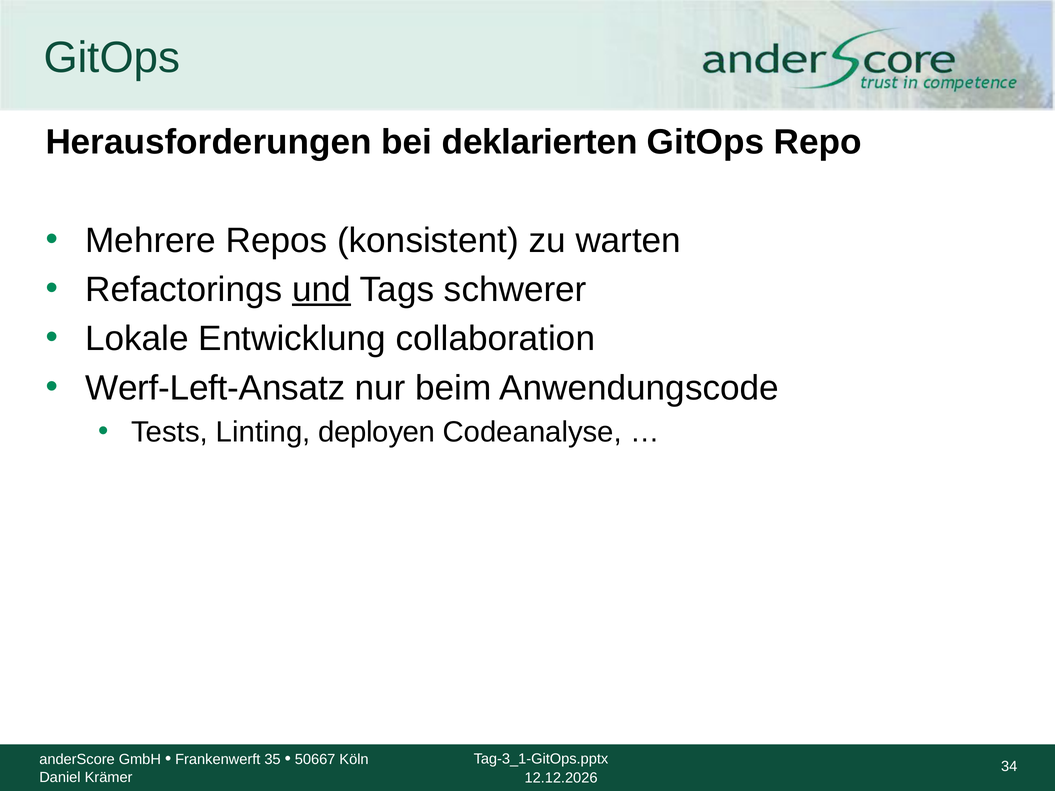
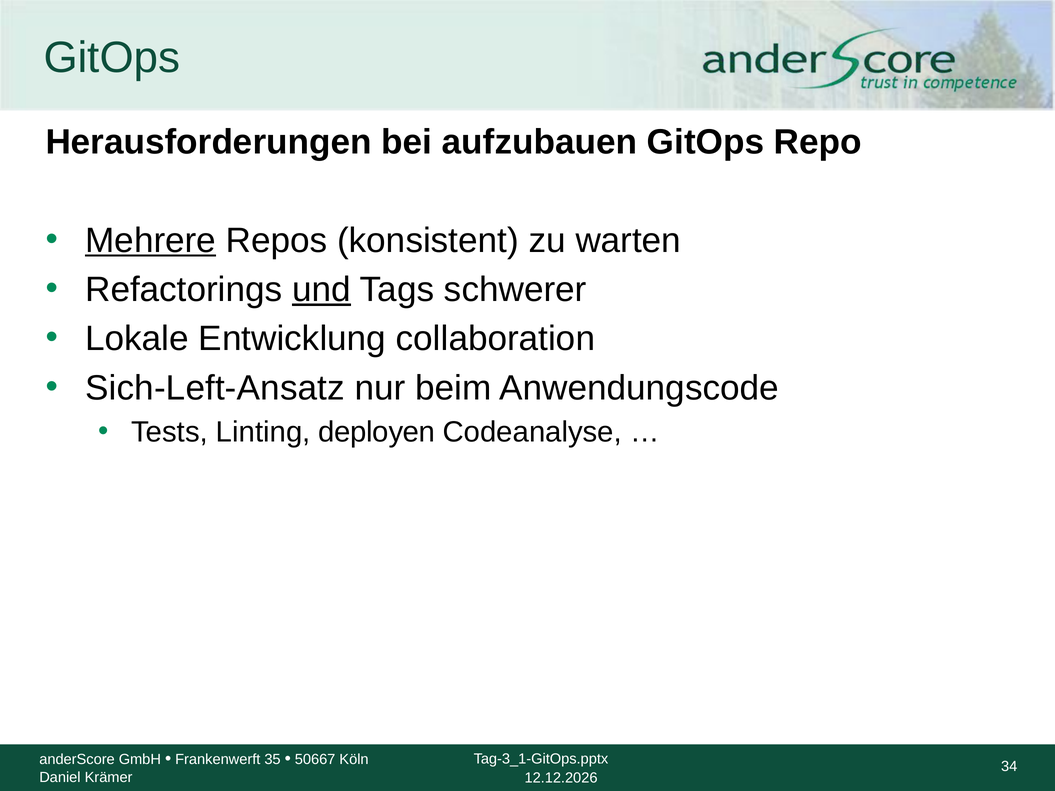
deklarierten: deklarierten -> aufzubauen (540, 142)
Mehrere underline: none -> present (151, 241)
Werf-Left-Ansatz: Werf-Left-Ansatz -> Sich-Left-Ansatz (215, 388)
